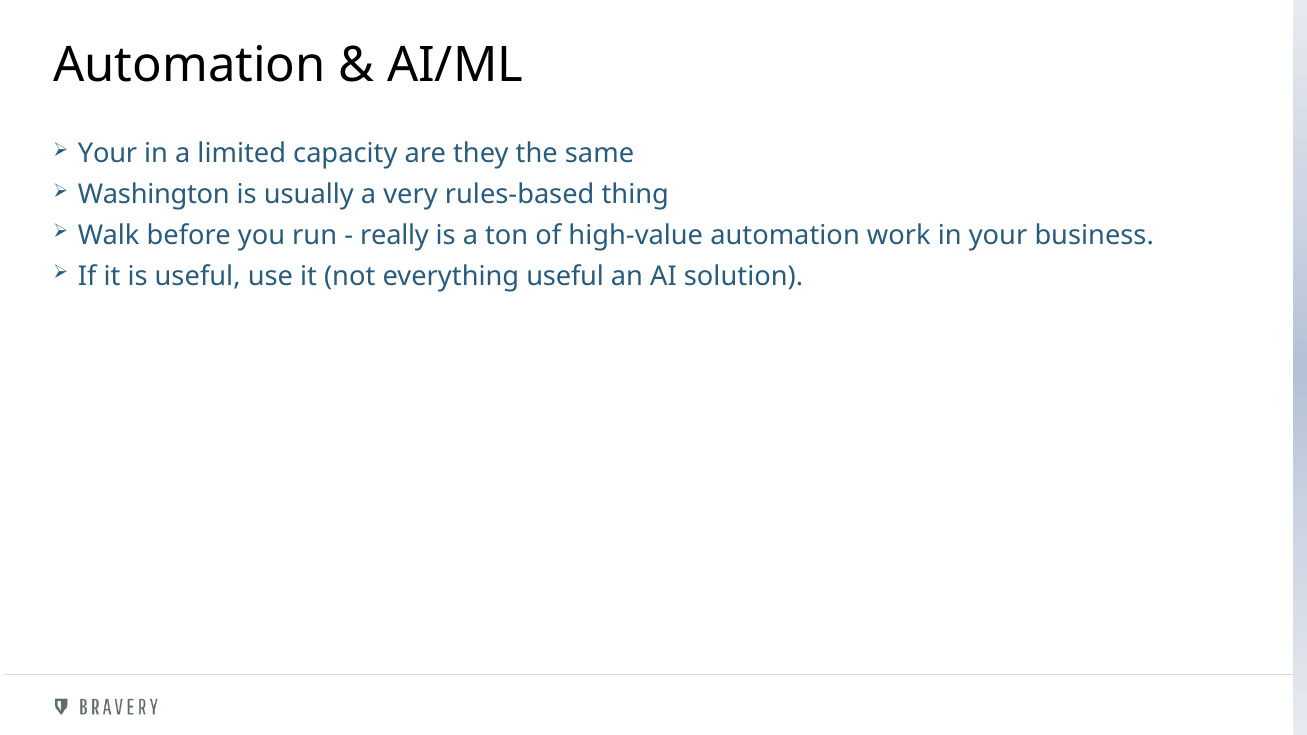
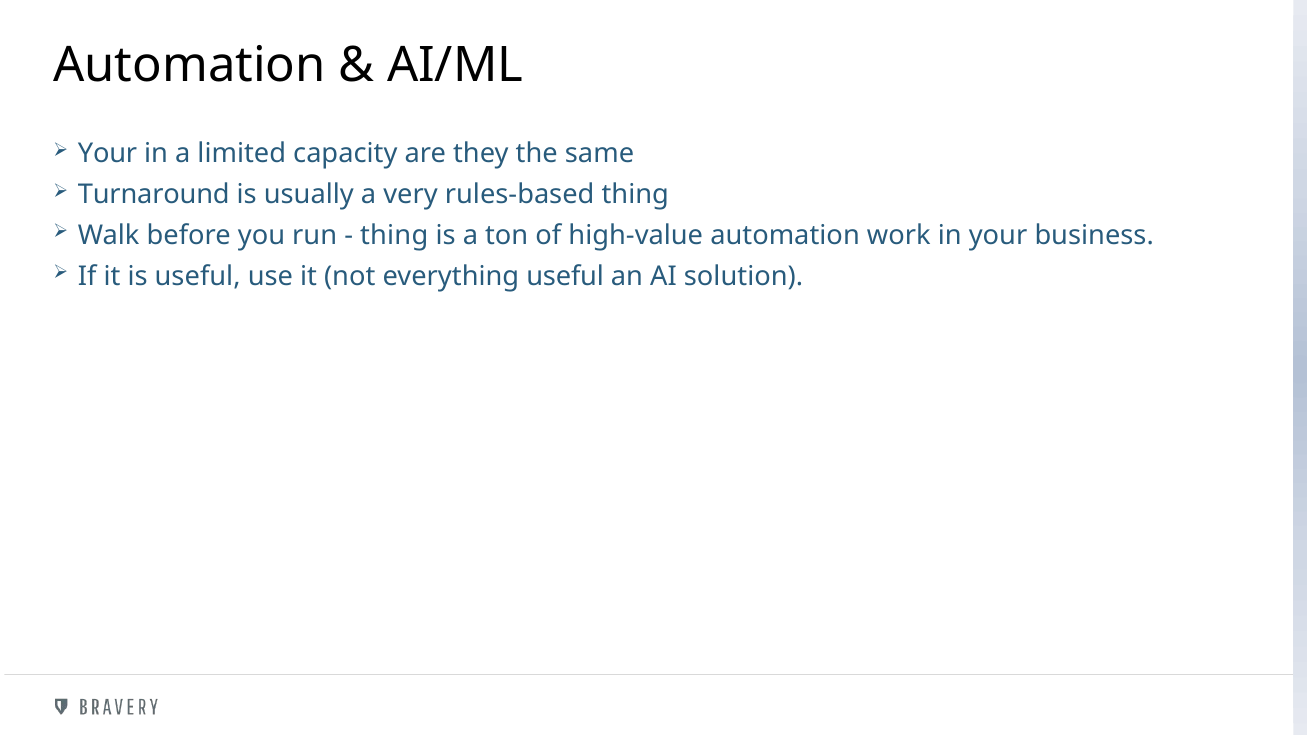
Washington: Washington -> Turnaround (154, 195)
really: really -> thing (394, 235)
